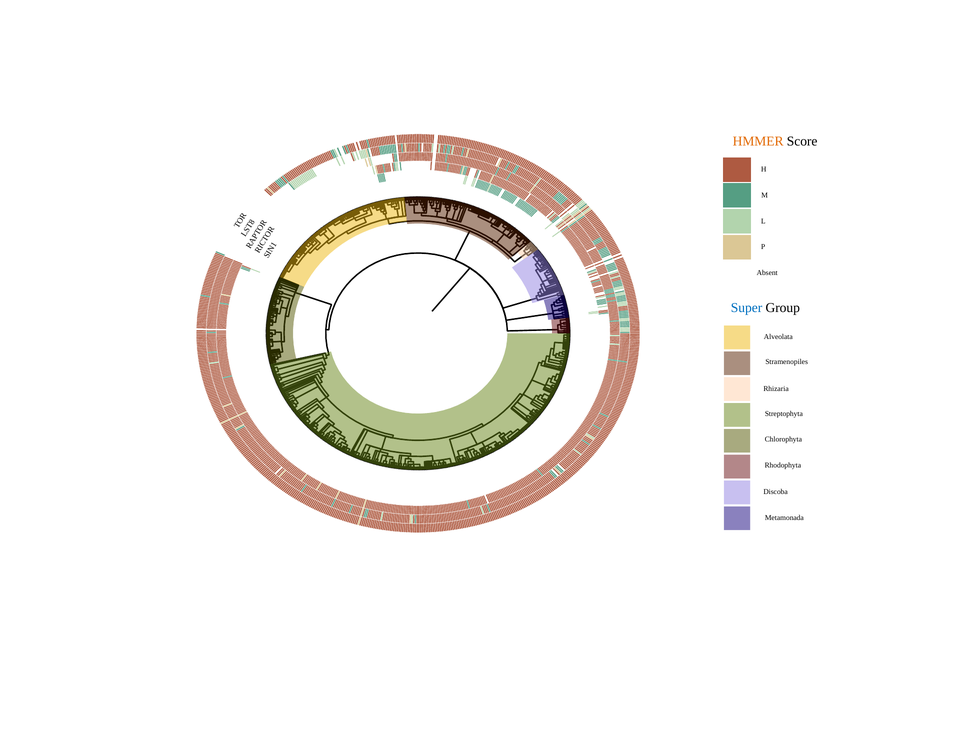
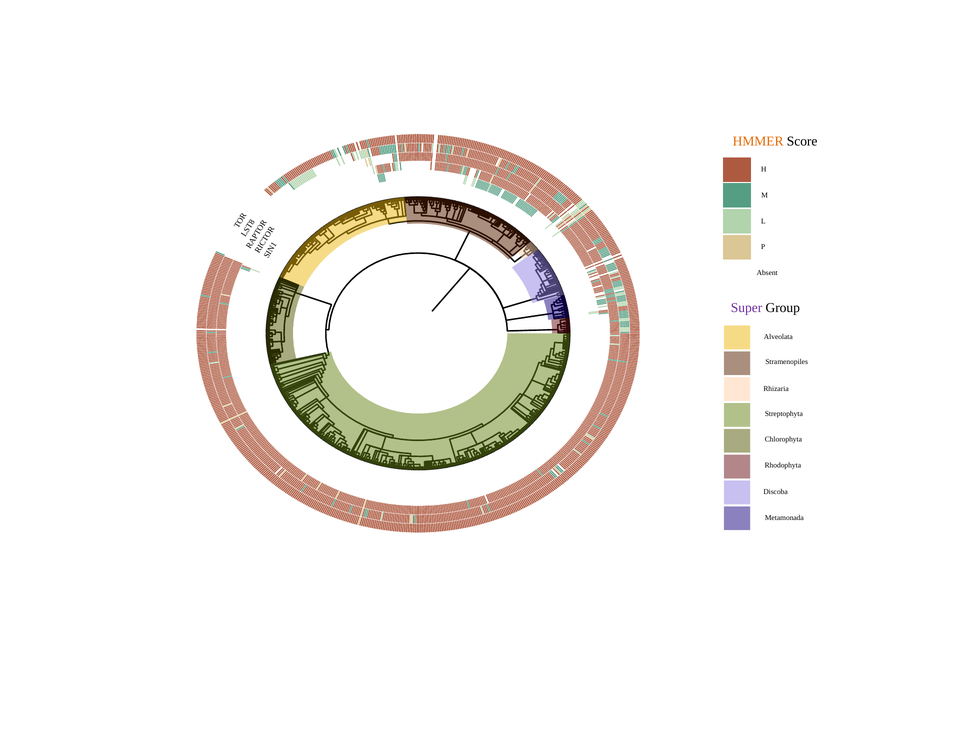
Super colour: blue -> purple (747, 307)
